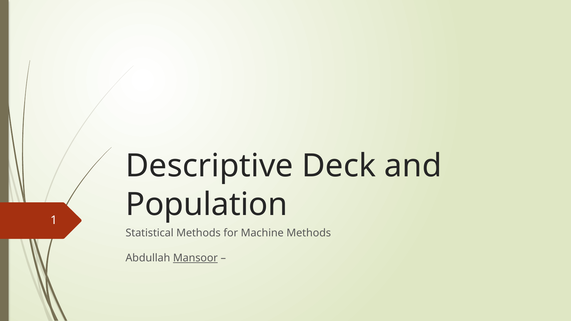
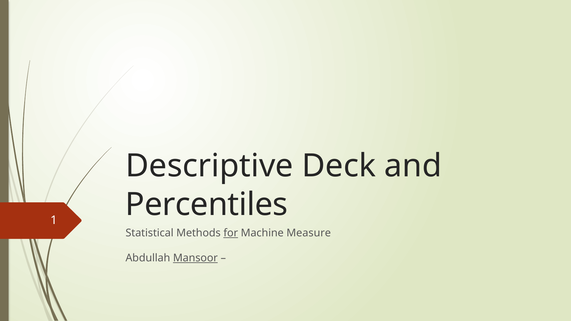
Population: Population -> Percentiles (207, 205)
for underline: none -> present (231, 233)
Machine Methods: Methods -> Measure (309, 233)
